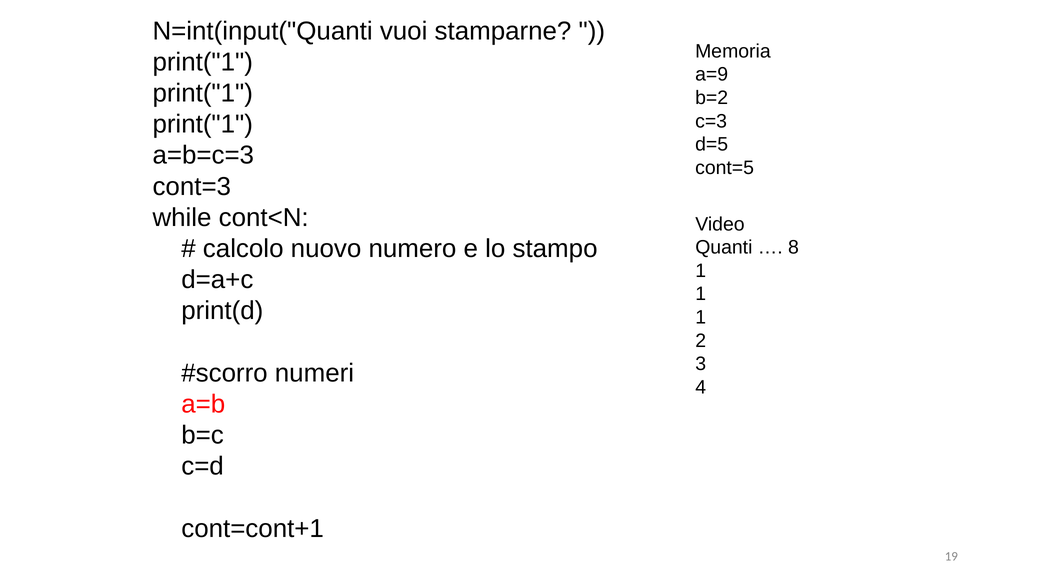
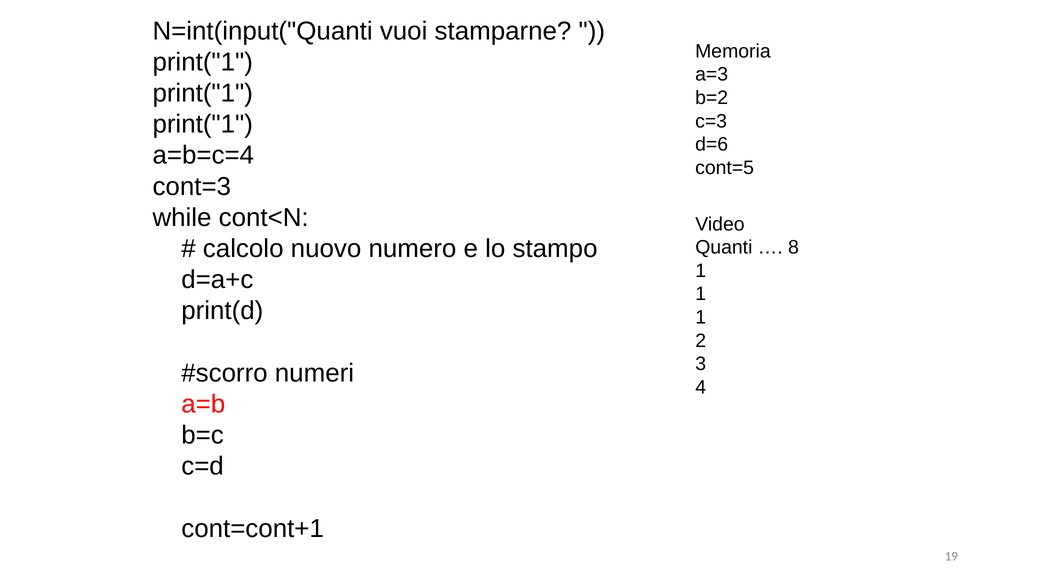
a=9: a=9 -> a=3 (712, 75)
d=5: d=5 -> d=6 (712, 145)
a=b=c=3: a=b=c=3 -> a=b=c=4 (203, 155)
